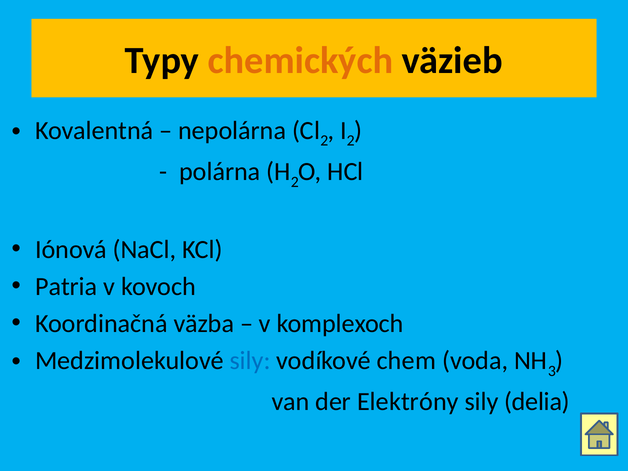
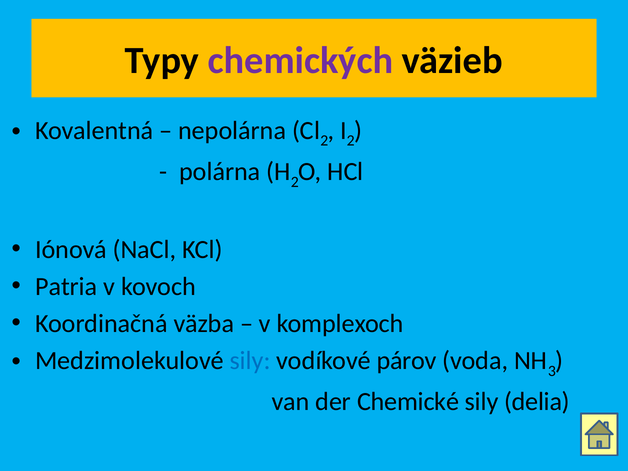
chemických colour: orange -> purple (300, 61)
chem: chem -> párov (407, 361)
Elektróny: Elektróny -> Chemické (408, 402)
